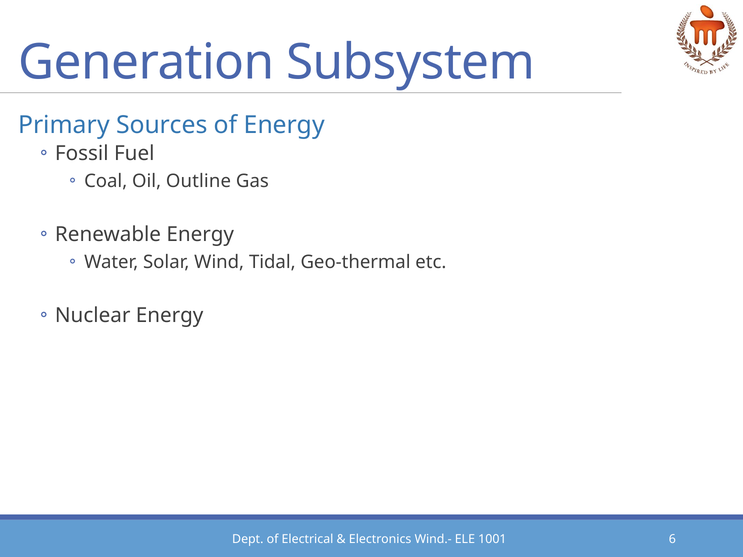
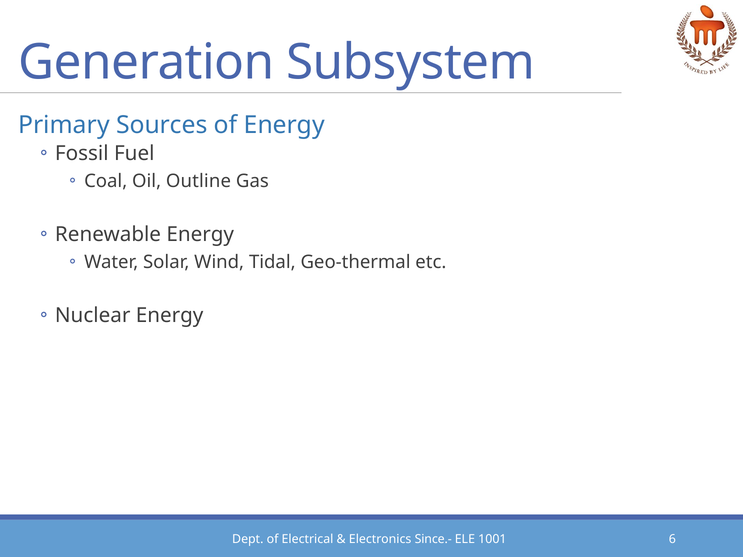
Wind.-: Wind.- -> Since.- (433, 540)
